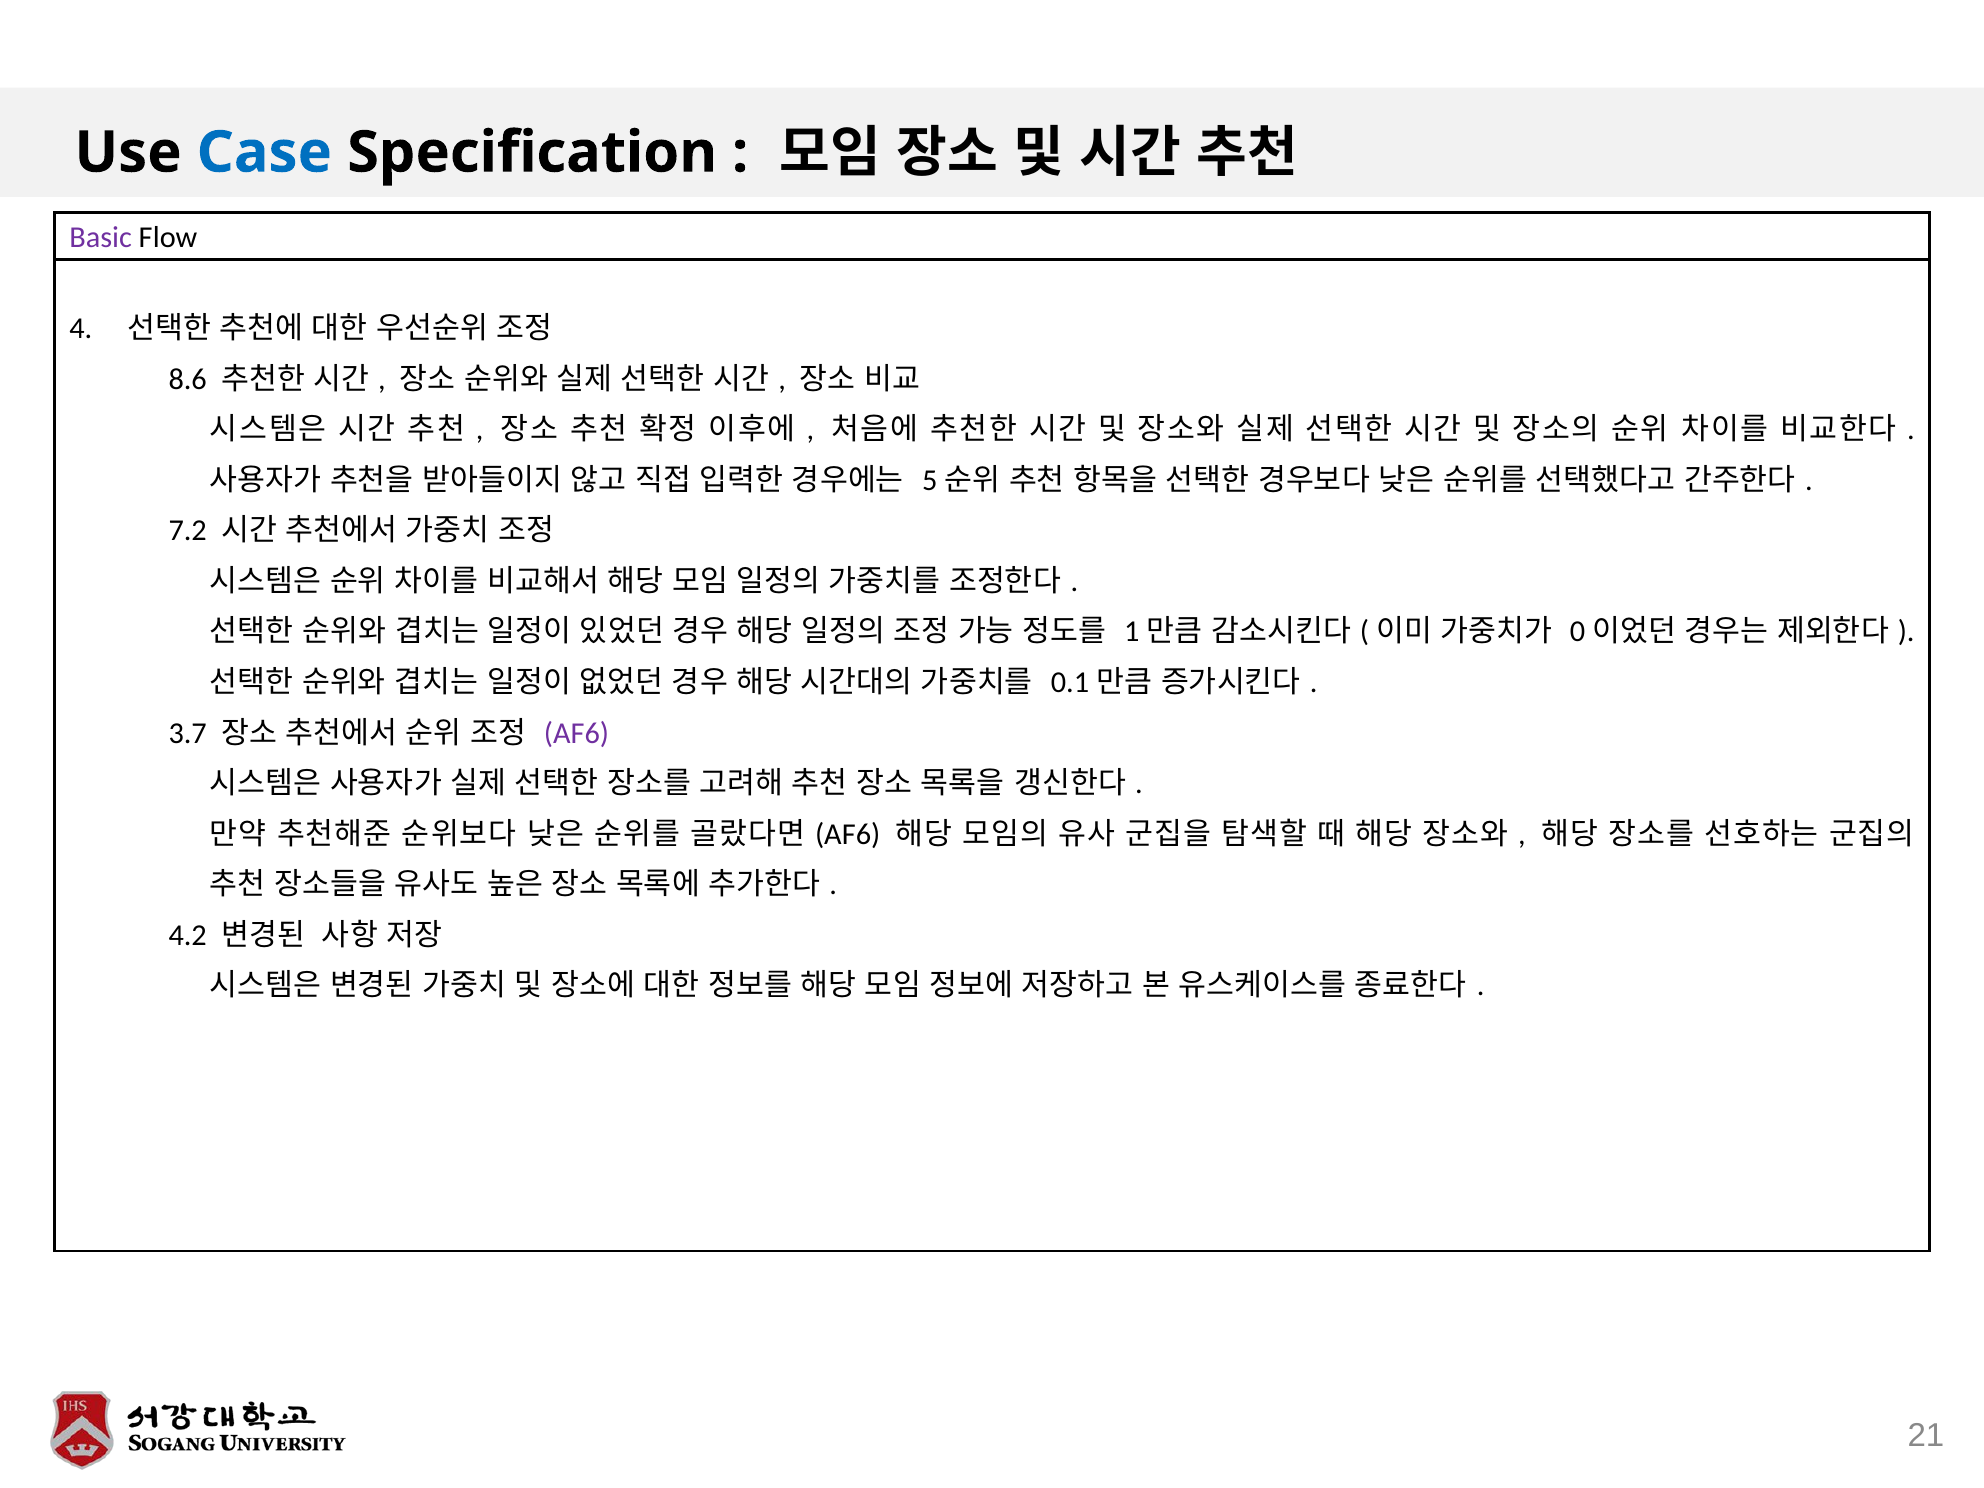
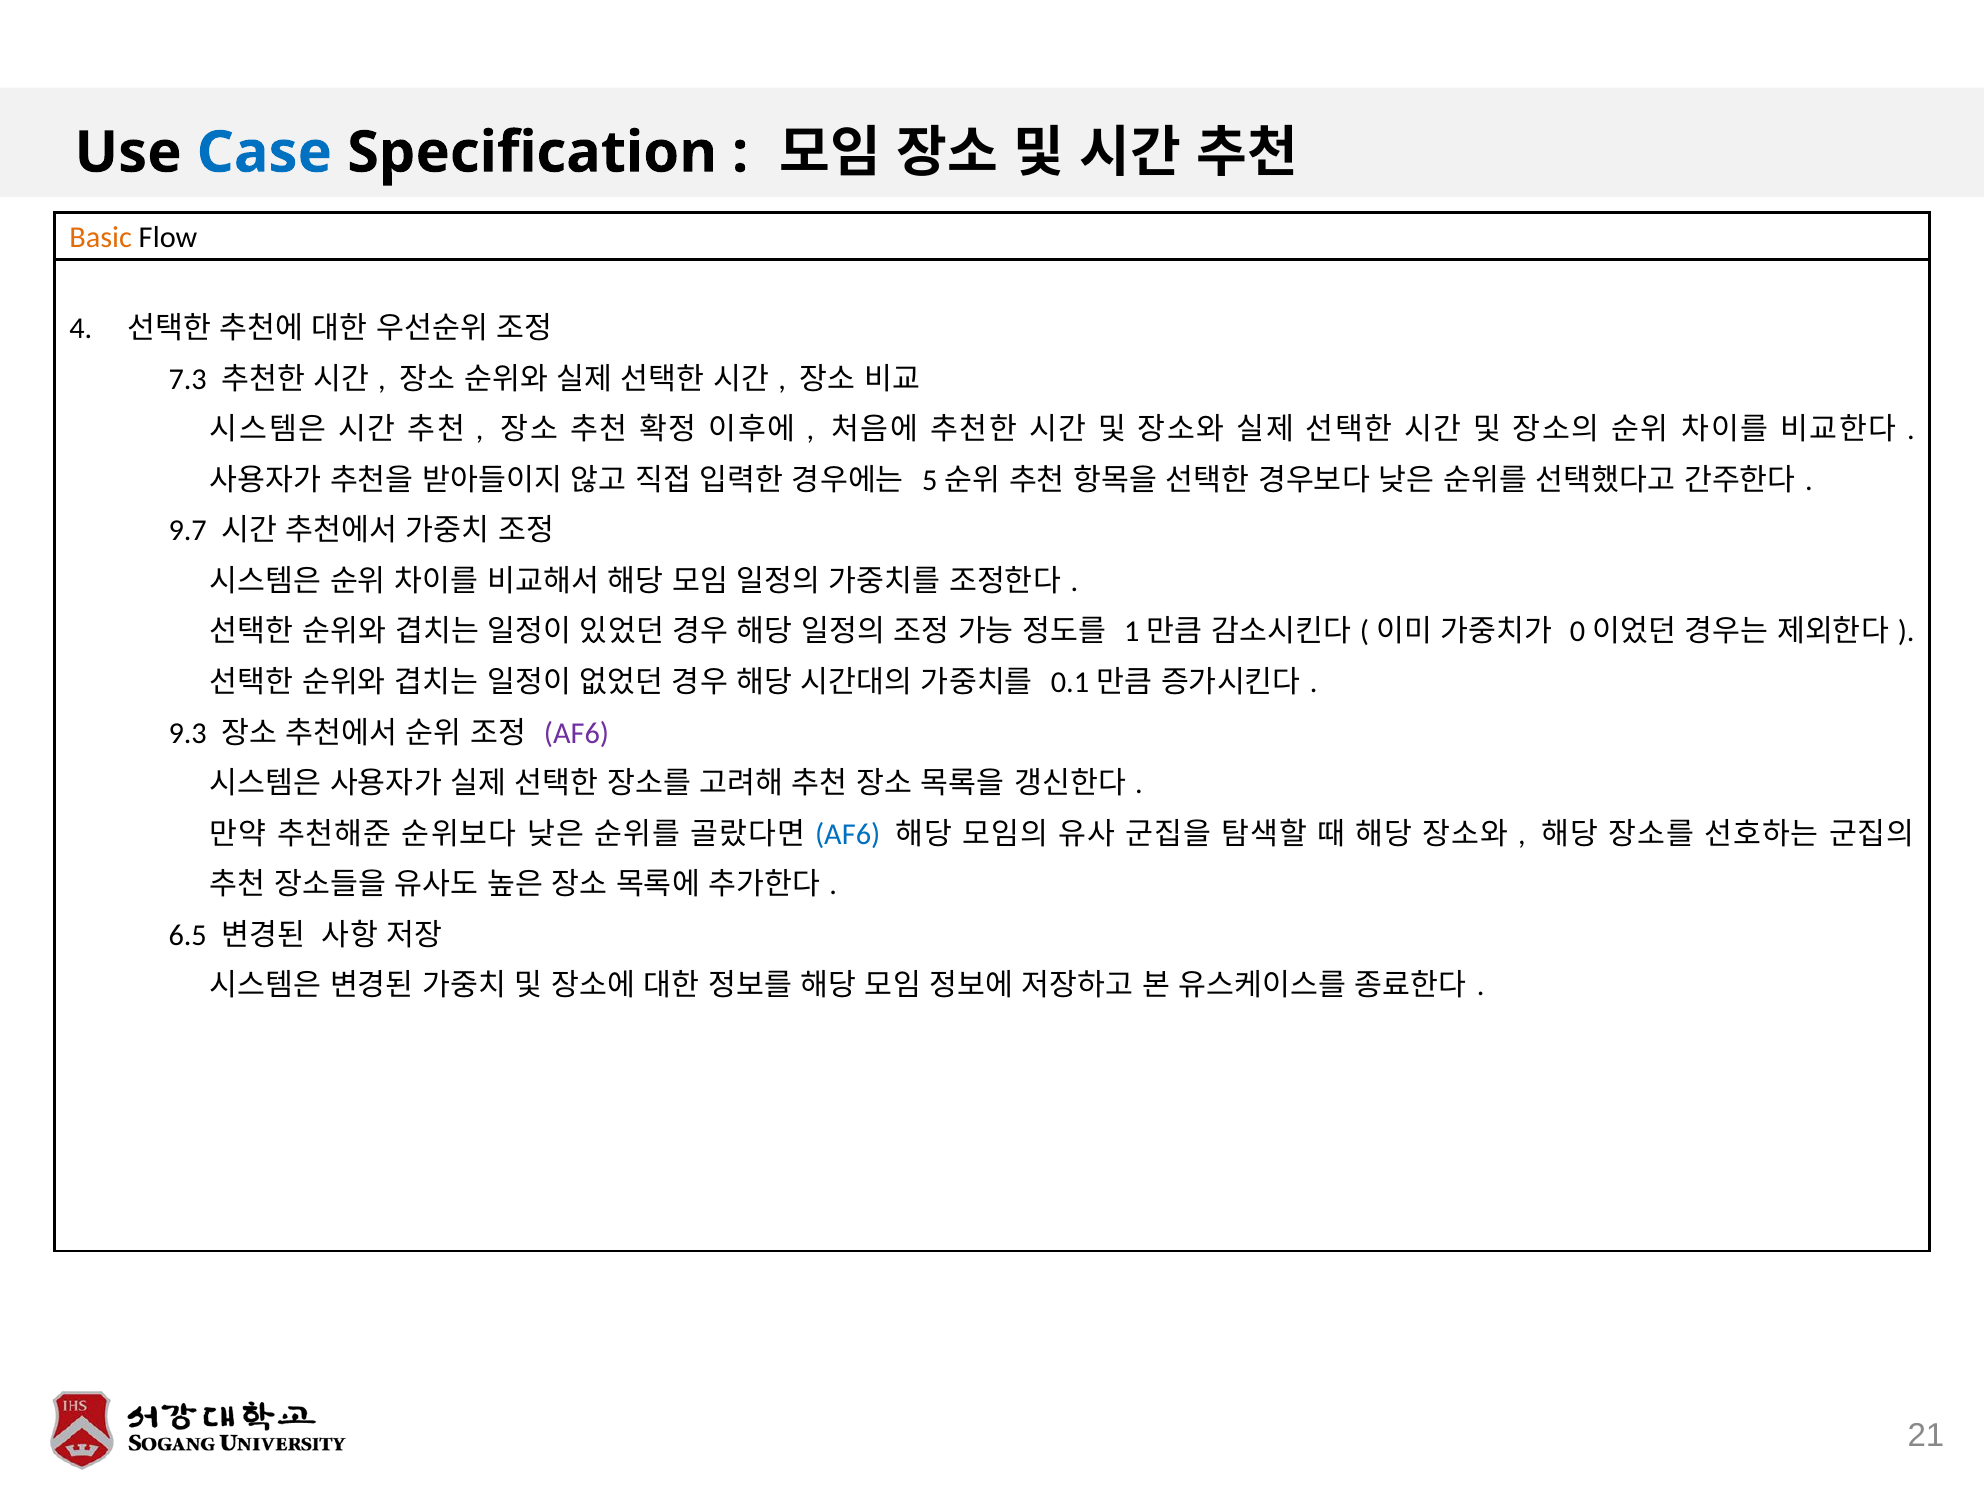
Basic colour: purple -> orange (101, 237)
8.6: 8.6 -> 7.3 (188, 379)
7.2: 7.2 -> 9.7 (188, 531)
3.7: 3.7 -> 9.3 (188, 733)
AF6 colour: black -> blue (848, 834)
4.2: 4.2 -> 6.5 (188, 935)
